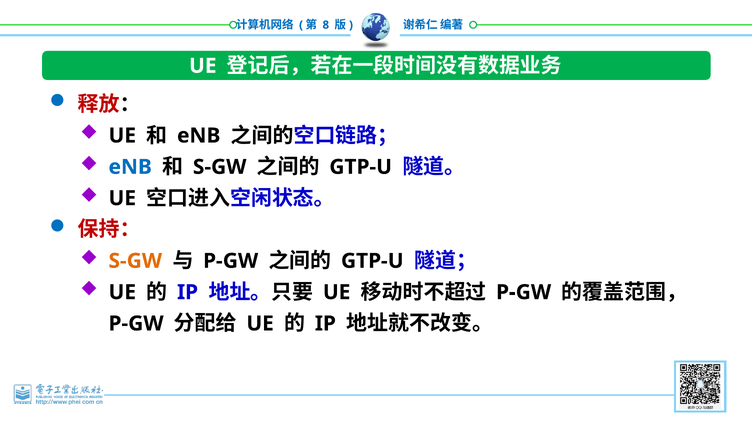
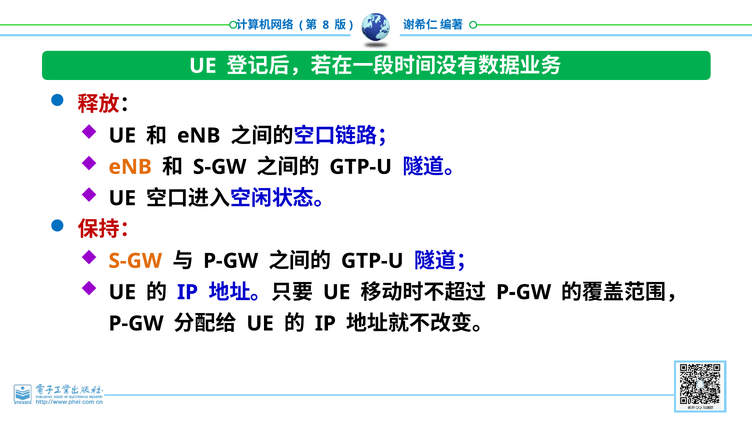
eNB colour: blue -> orange (130, 167)
